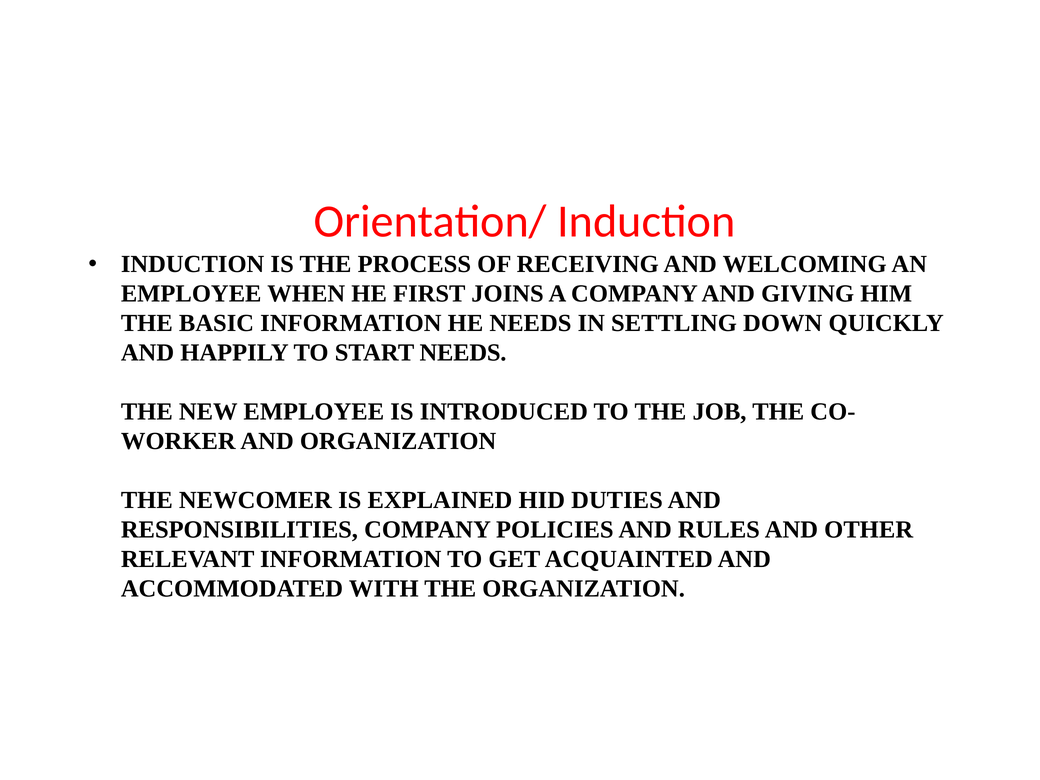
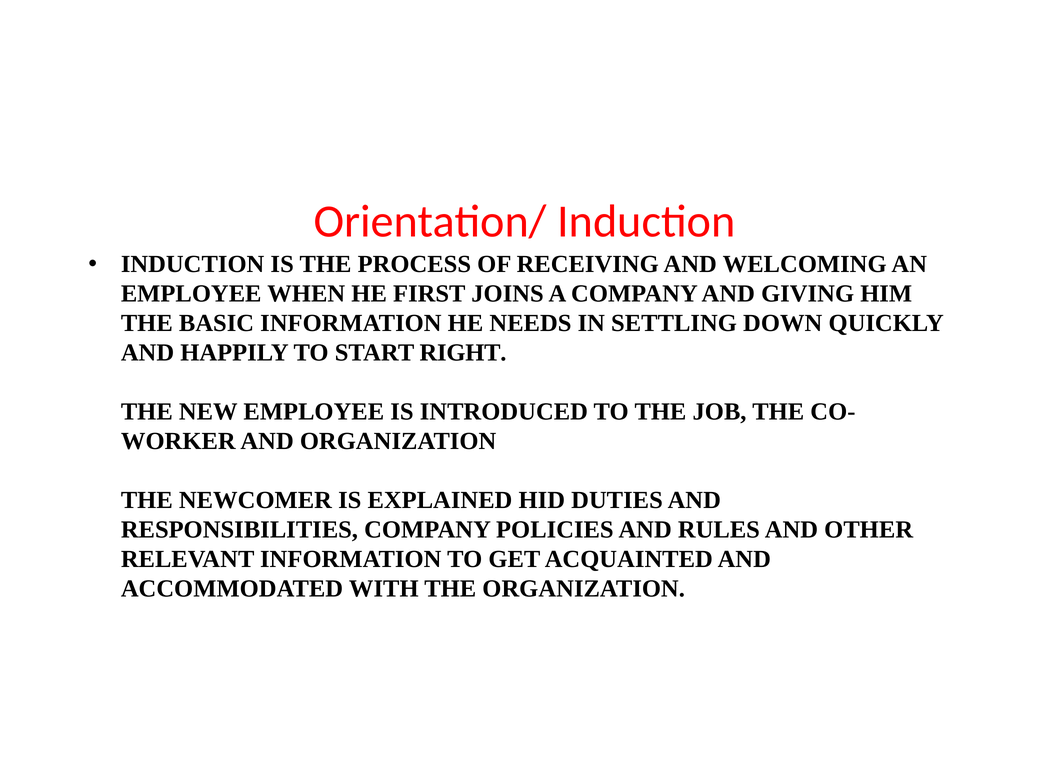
START NEEDS: NEEDS -> RIGHT (463, 353)
